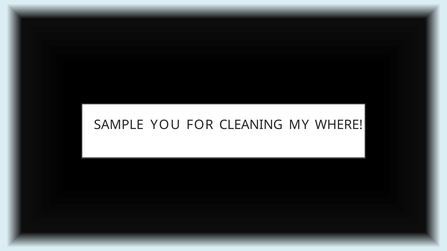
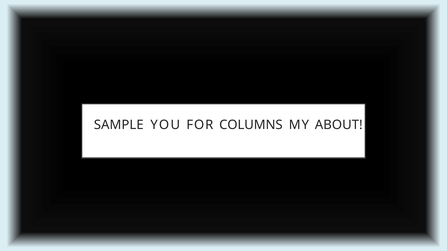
CLEANING: CLEANING -> COLUMNS (251, 125)
WHERE: WHERE -> ABOUT (339, 125)
